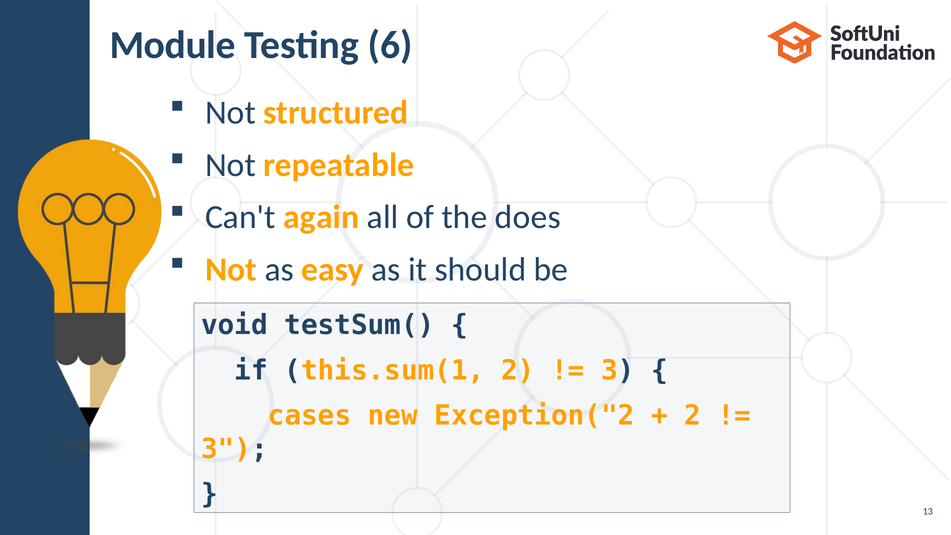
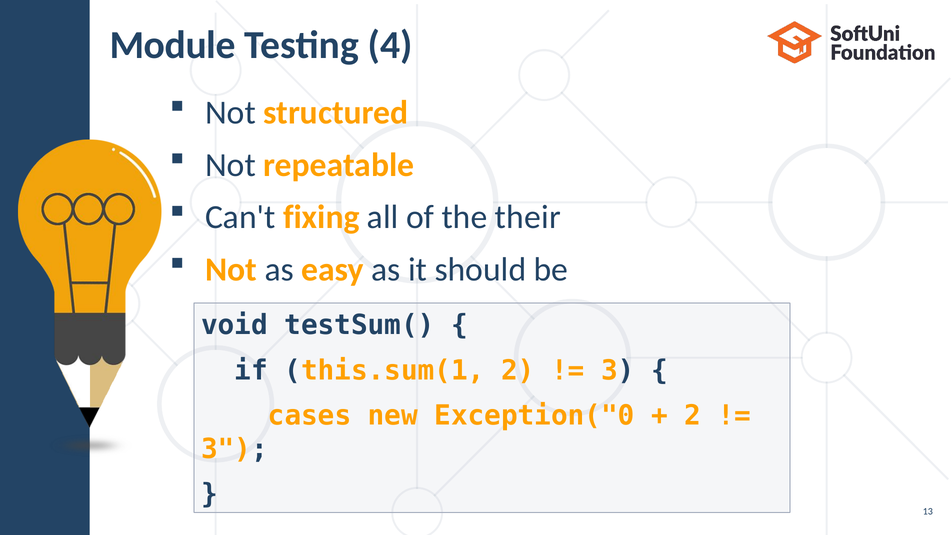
6: 6 -> 4 (390, 45)
again: again -> fixing (321, 217)
does: does -> their (528, 217)
Exception("2: Exception("2 -> Exception("0 (534, 416)
